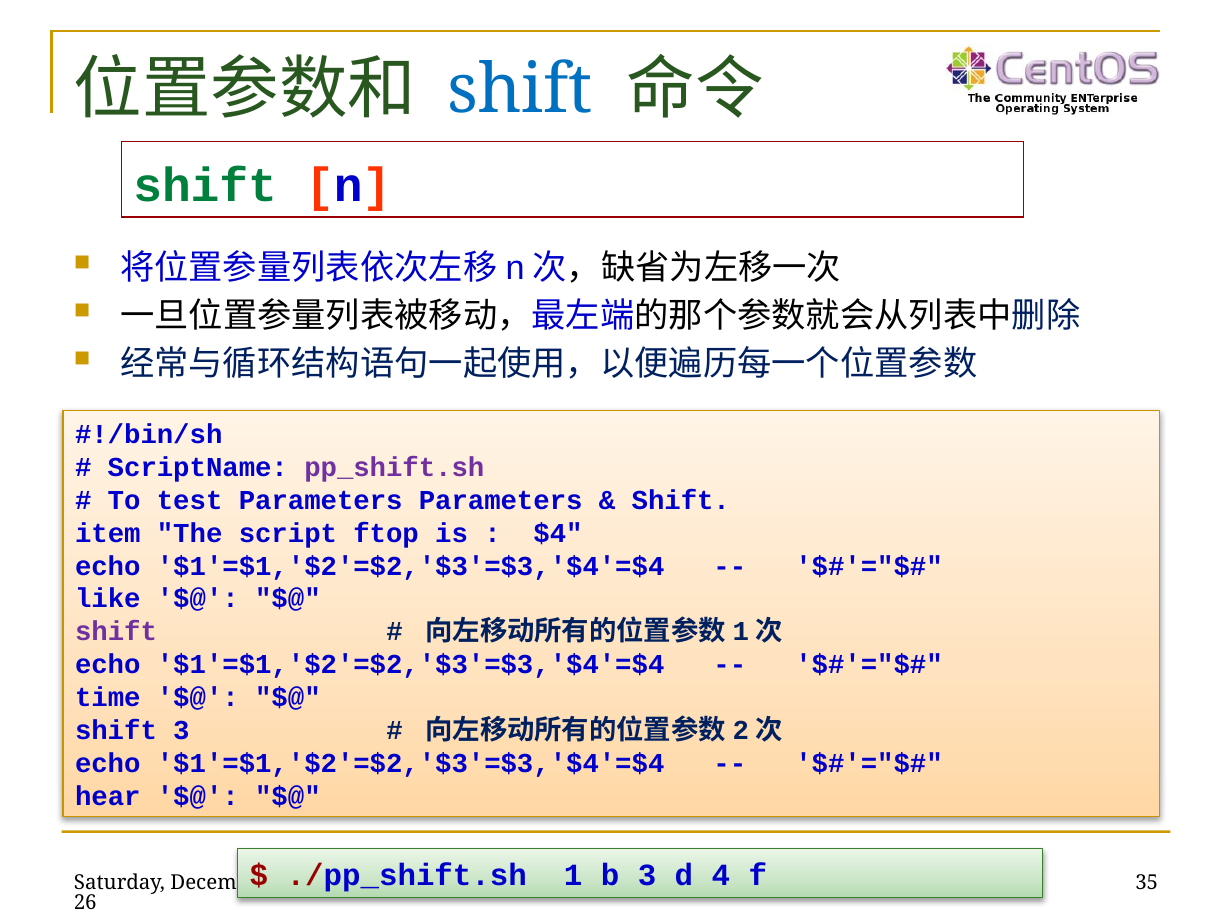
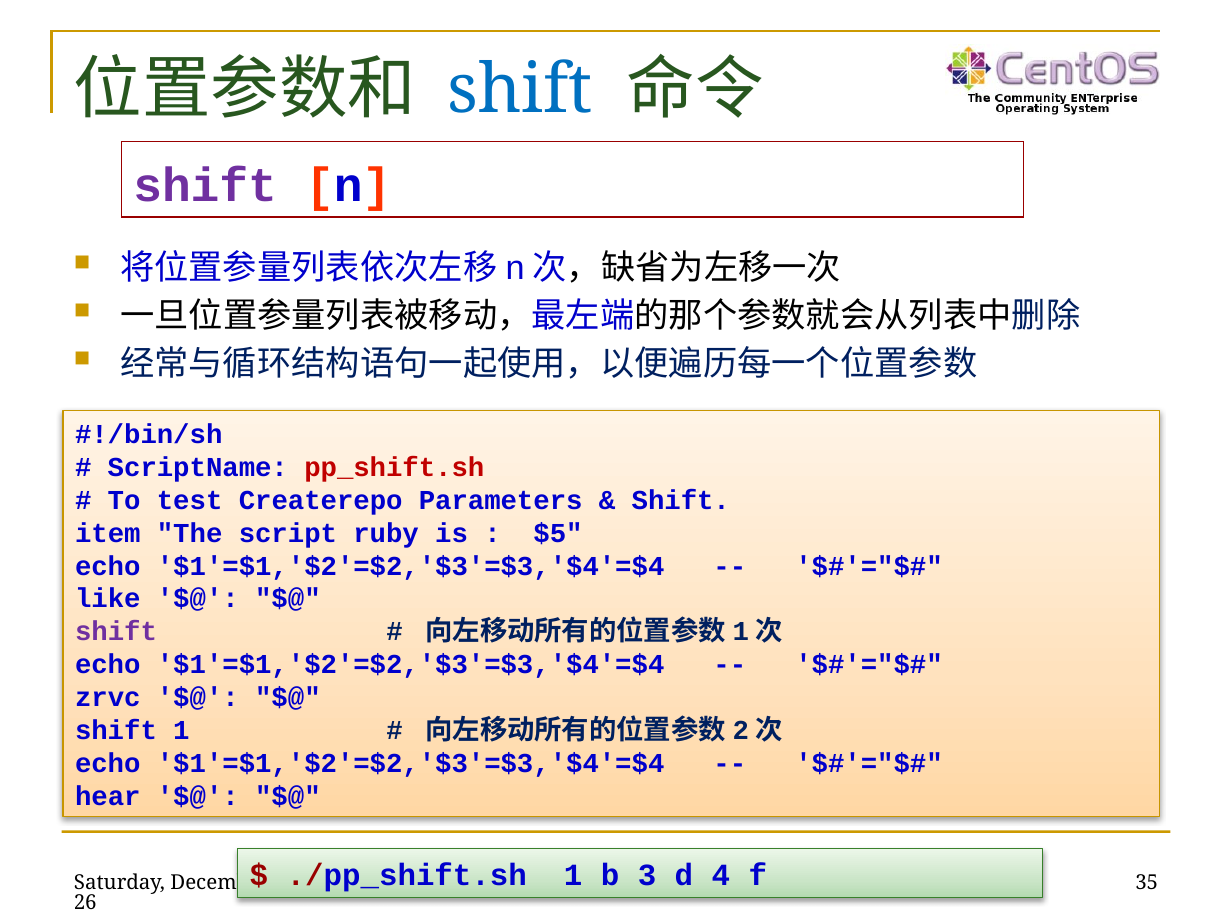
shift colour: green -> purple (205, 186)
pp_shift.sh colour: purple -> red (394, 468)
test Parameters: Parameters -> Createrepo (321, 500)
ftop: ftop -> ruby (386, 533)
$4: $4 -> $5 (558, 533)
time: time -> zrvc (108, 697)
shift 3: 3 -> 1 (181, 730)
